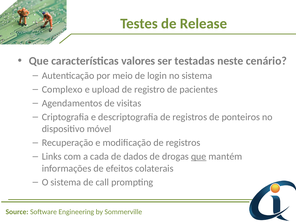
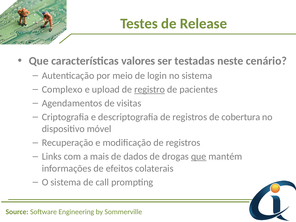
registro underline: none -> present (150, 89)
ponteiros: ponteiros -> cobertura (241, 117)
cada: cada -> mais (100, 157)
